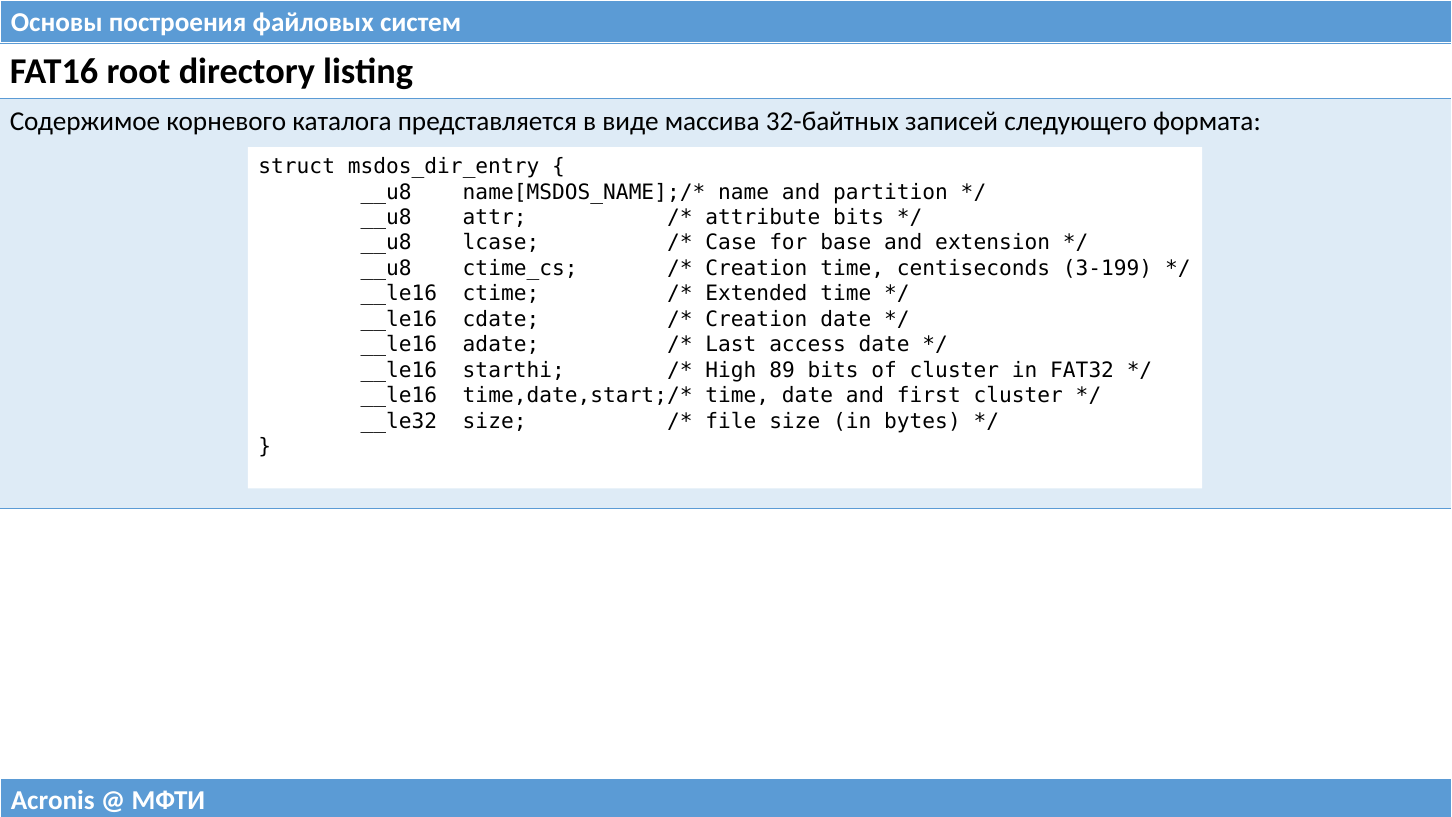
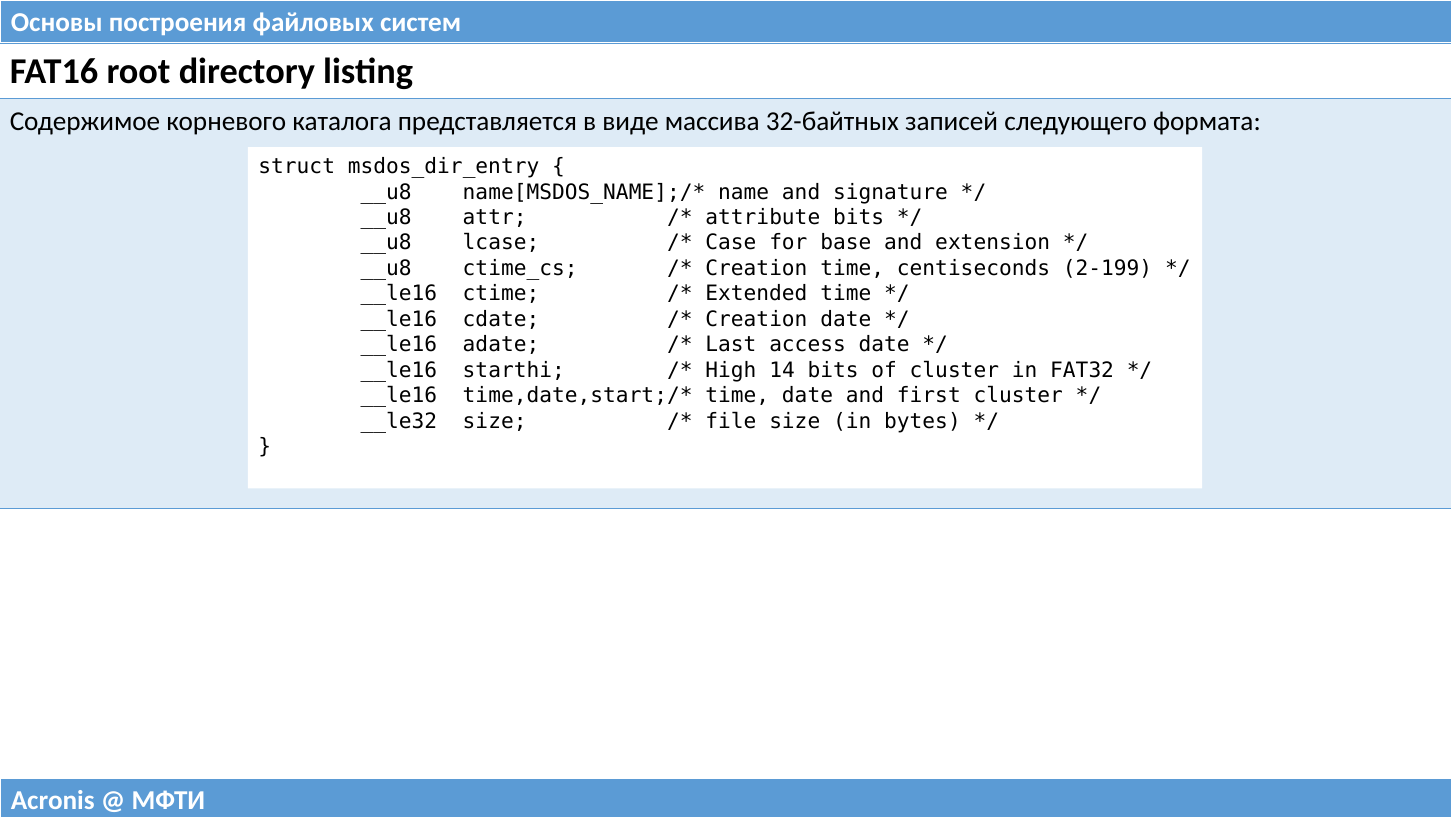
partition: partition -> signature (891, 192)
3-199: 3-199 -> 2-199 (1108, 268)
89: 89 -> 14 (782, 370)
